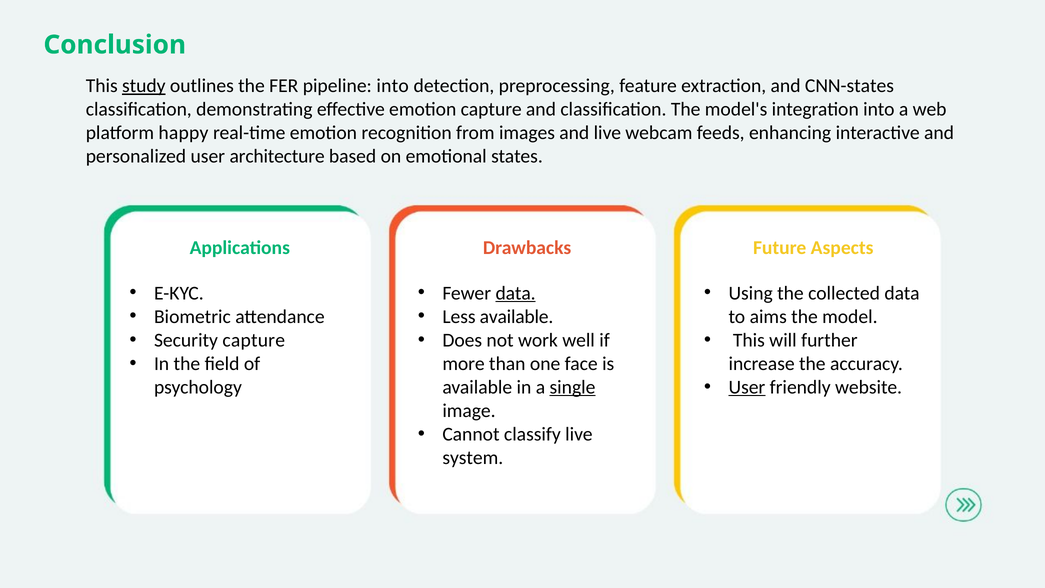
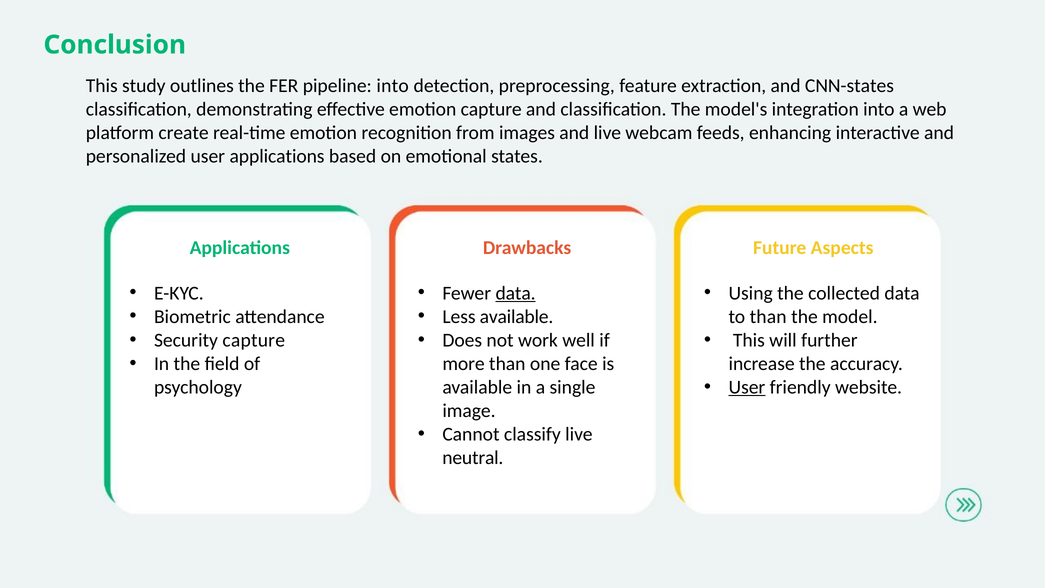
study underline: present -> none (144, 86)
happy: happy -> create (184, 133)
user architecture: architecture -> applications (277, 156)
to aims: aims -> than (768, 316)
single underline: present -> none (573, 387)
system: system -> neutral (473, 458)
